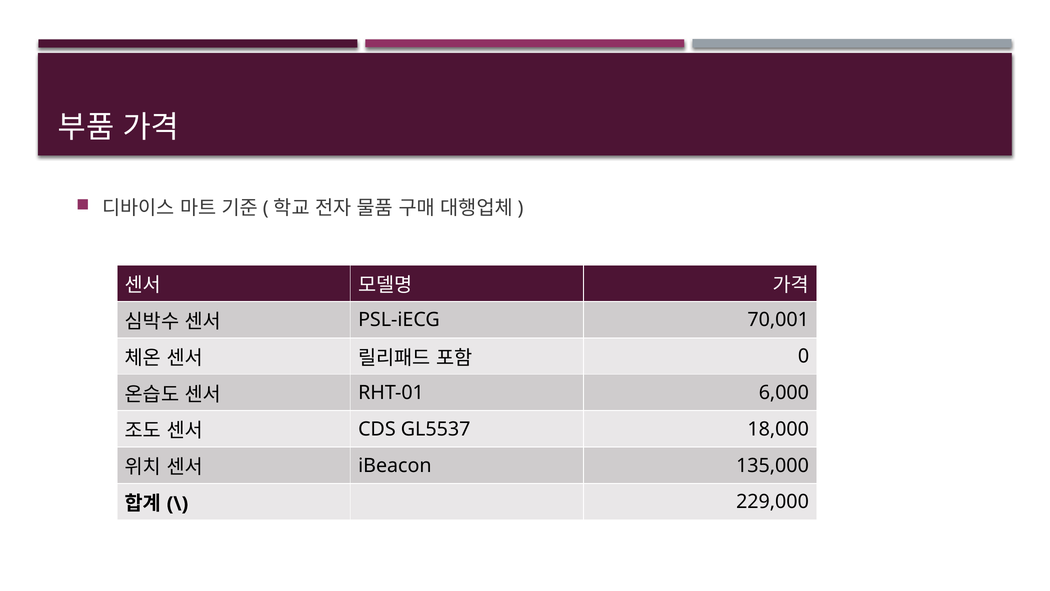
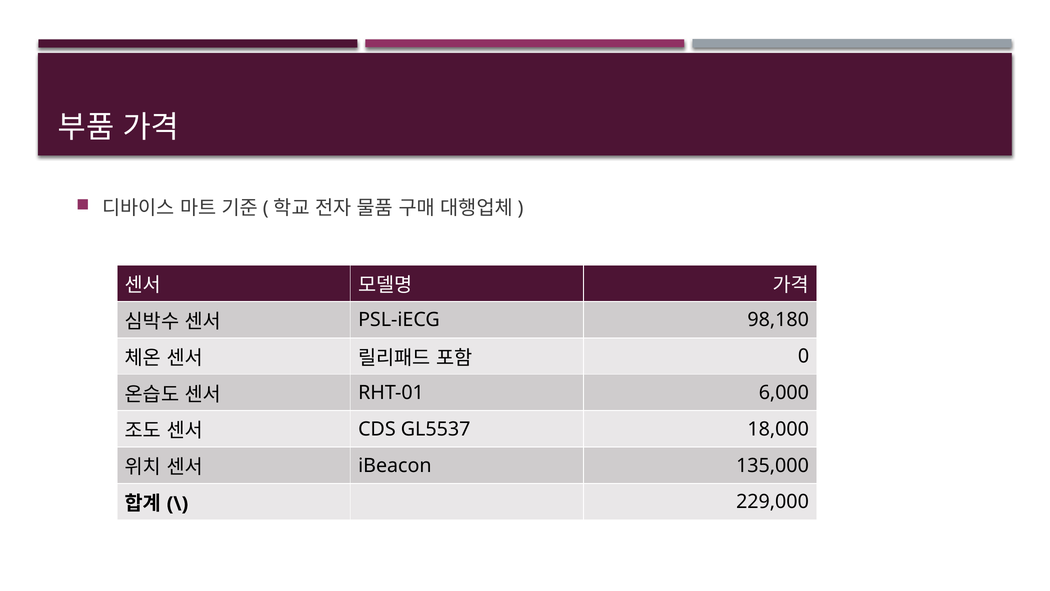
70,001: 70,001 -> 98,180 (778, 320)
